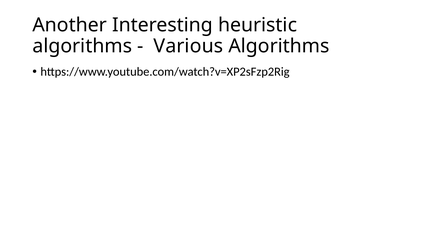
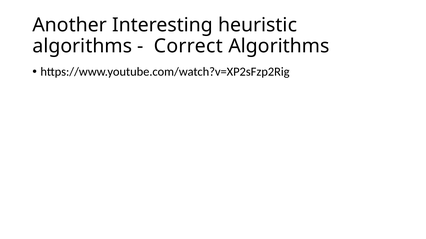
Various: Various -> Correct (188, 46)
